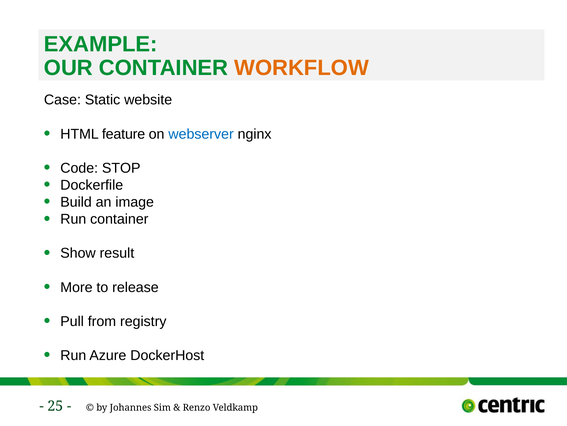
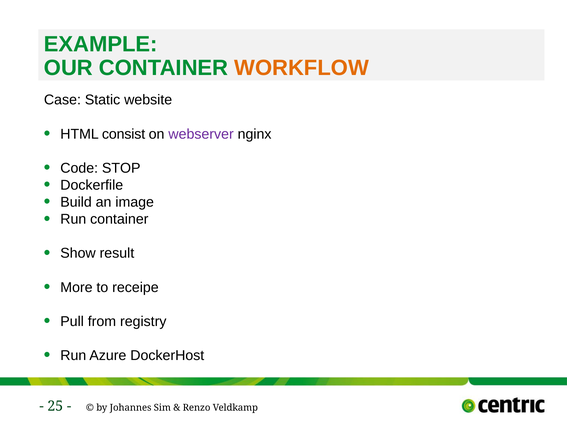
feature: feature -> consist (124, 134)
webserver colour: blue -> purple (201, 134)
release: release -> receipe (135, 287)
